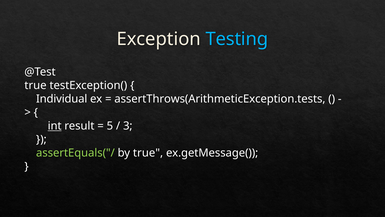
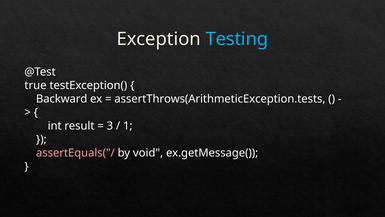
Individual: Individual -> Backward (62, 99)
int underline: present -> none (55, 126)
5: 5 -> 3 (110, 126)
3: 3 -> 1 (128, 126)
assertEquals("/ colour: light green -> pink (75, 153)
by true: true -> void (148, 153)
